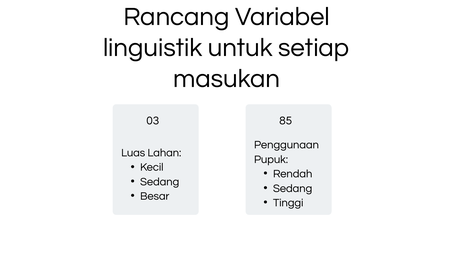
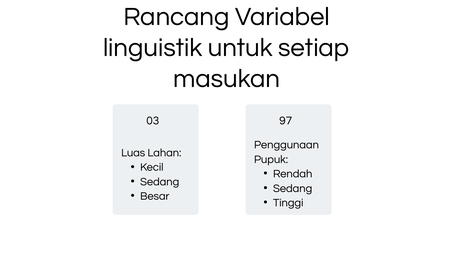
85: 85 -> 97 (286, 121)
